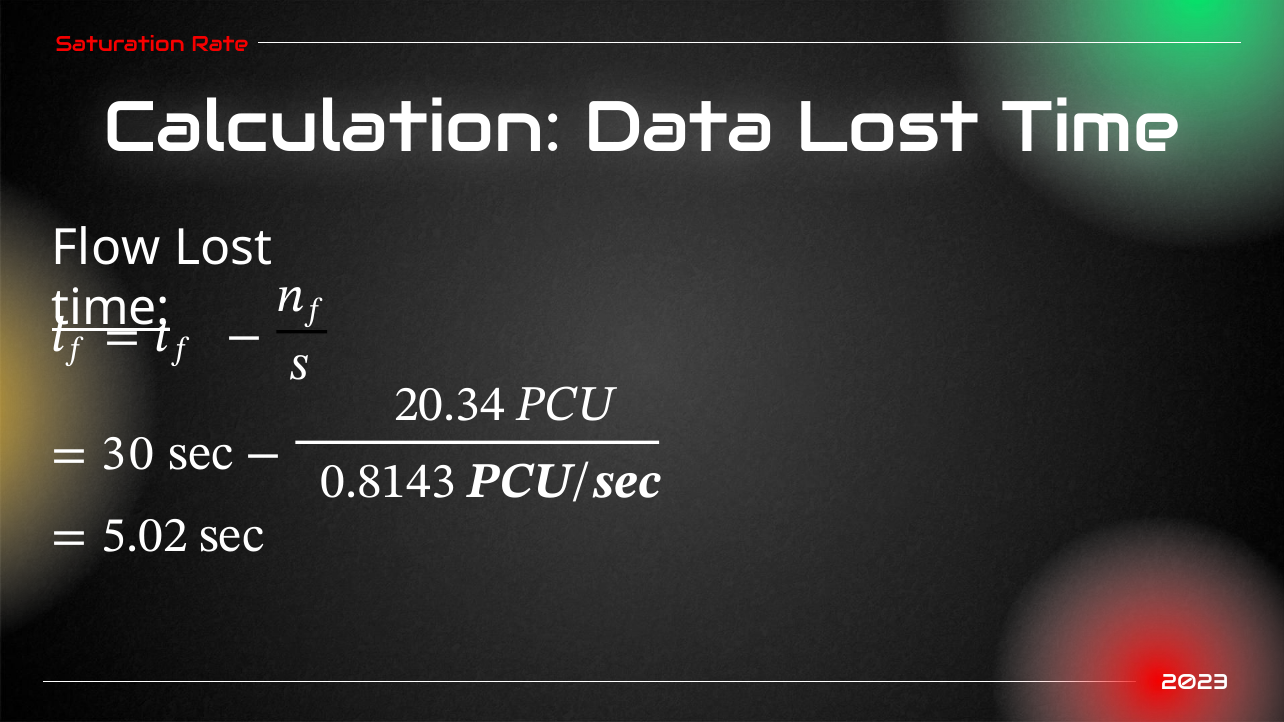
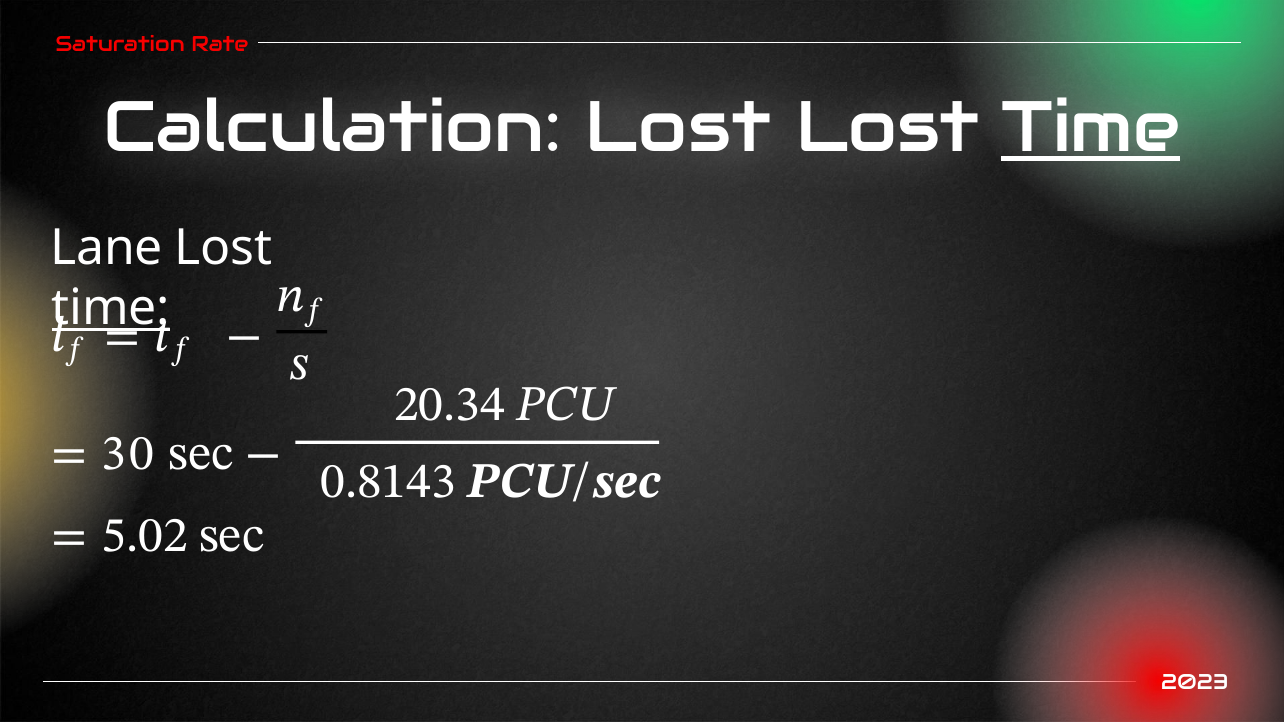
Calculation Data: Data -> Lost (679, 128)
Time underline: none -> present (1090, 128)
Flow: Flow -> Lane (107, 248)
